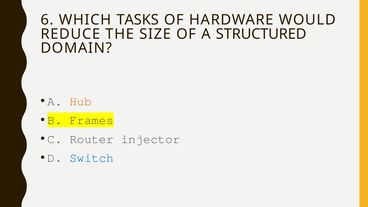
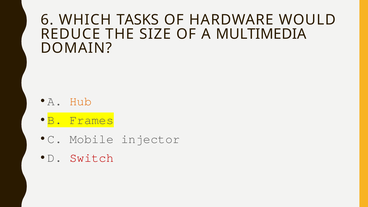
STRUCTURED: STRUCTURED -> MULTIMEDIA (261, 34)
Router: Router -> Mobile (92, 139)
Switch colour: blue -> red (92, 158)
